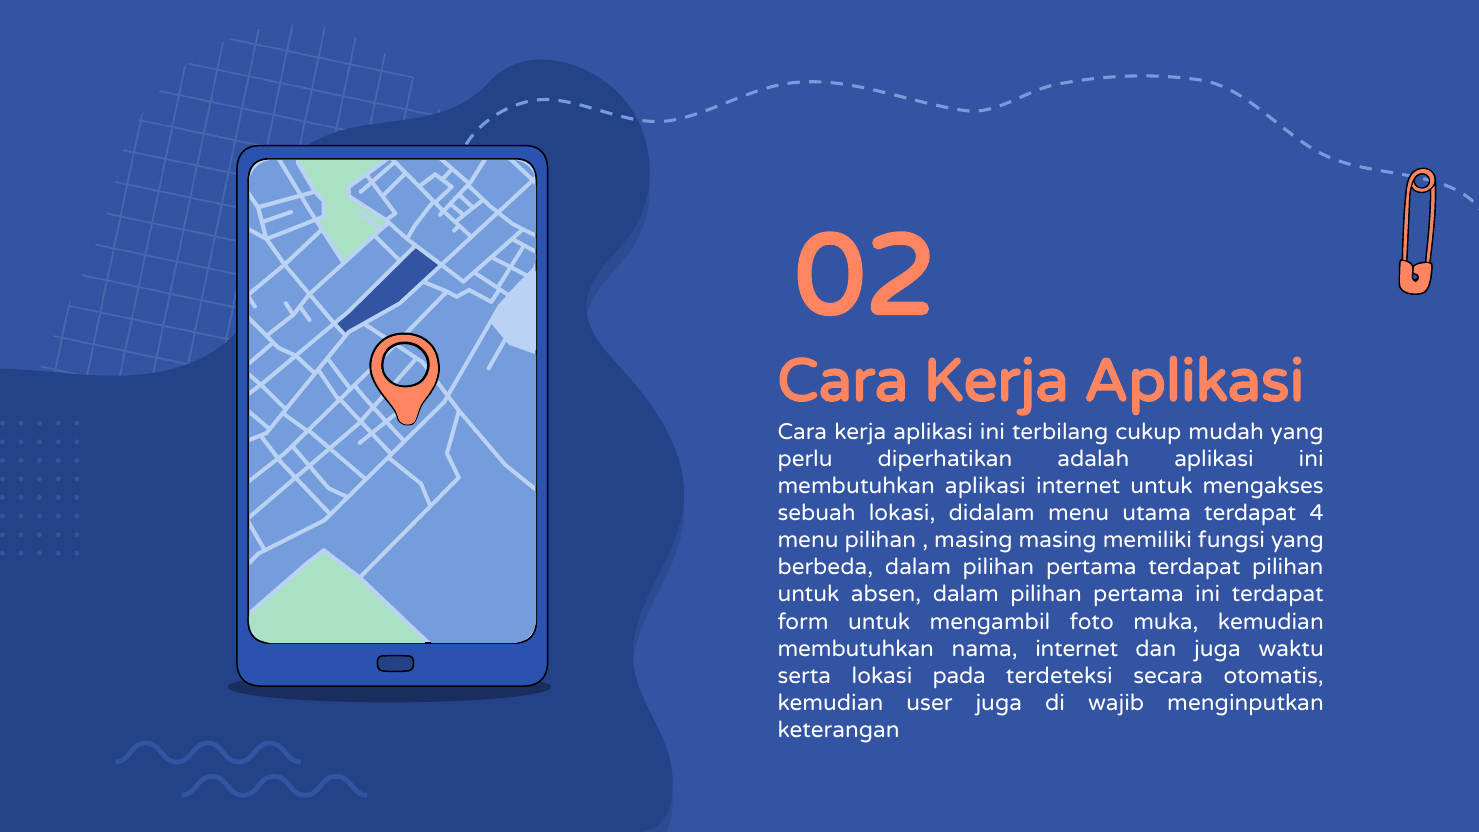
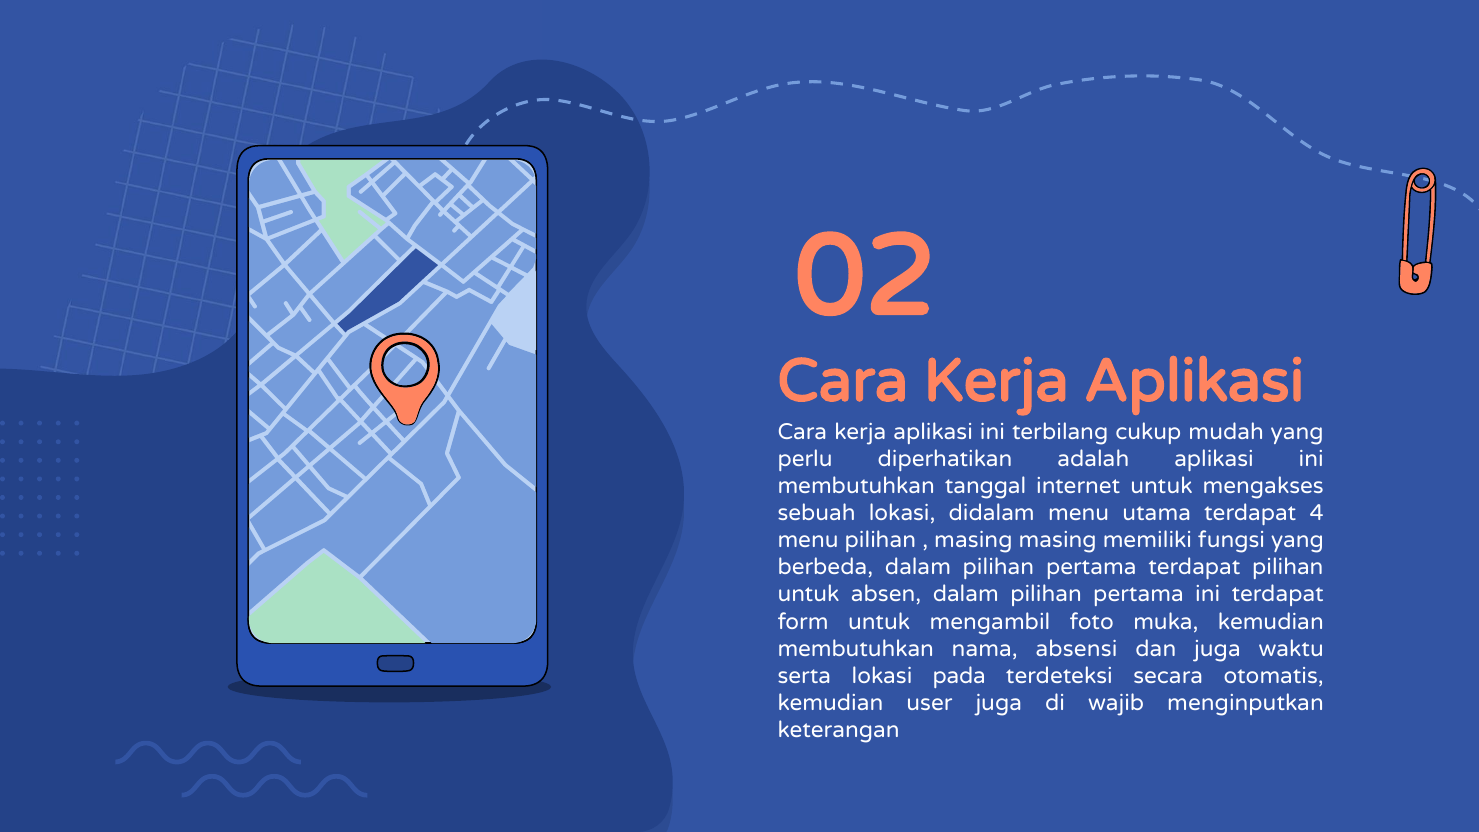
membutuhkan aplikasi: aplikasi -> tanggal (986, 486)
nama internet: internet -> absensi (1077, 649)
